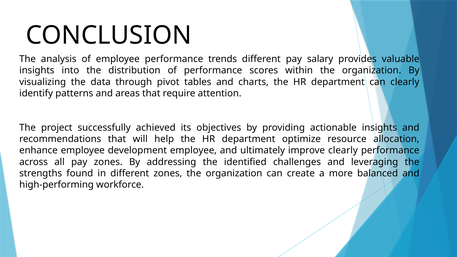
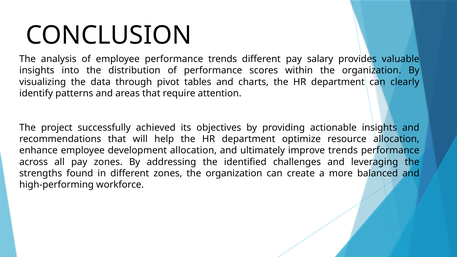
development employee: employee -> allocation (193, 150)
improve clearly: clearly -> trends (343, 150)
